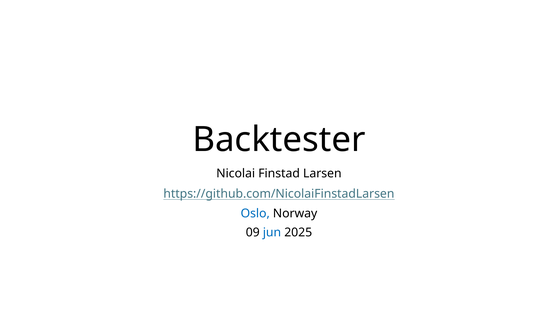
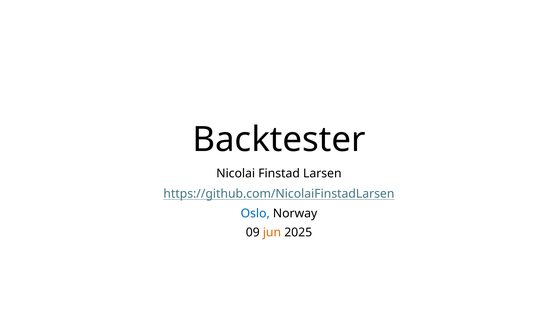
jun colour: blue -> orange (272, 232)
